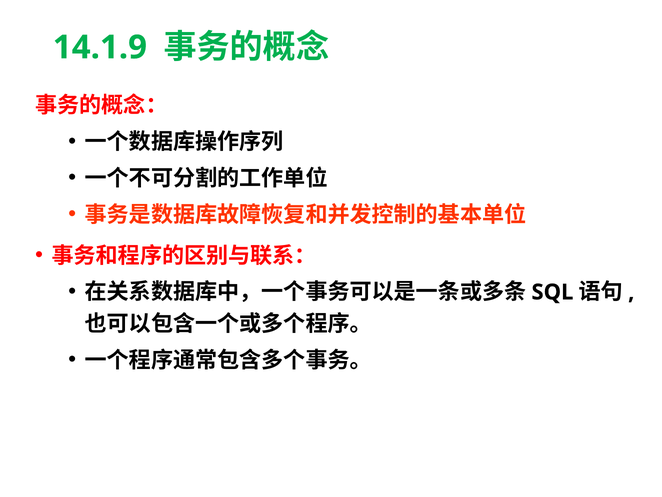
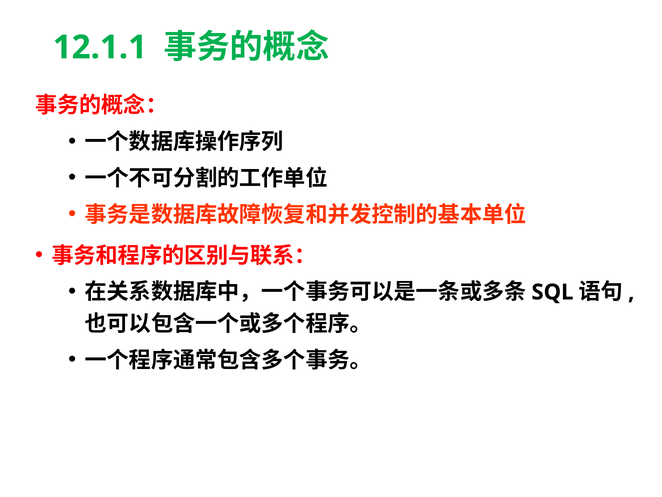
14.1.9: 14.1.9 -> 12.1.1 (100, 47)
